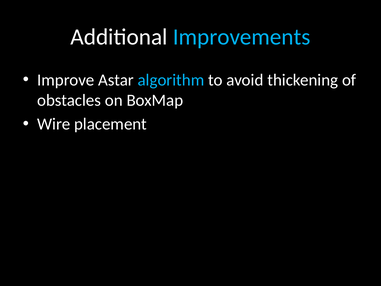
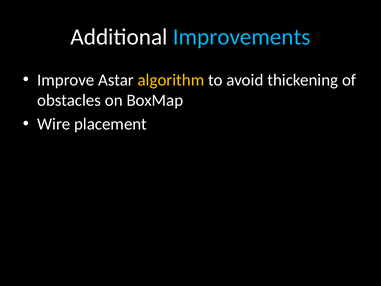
algorithm colour: light blue -> yellow (171, 80)
